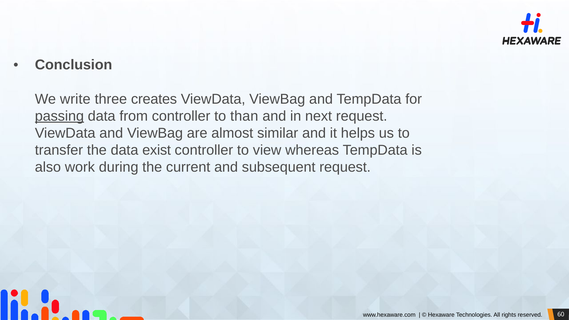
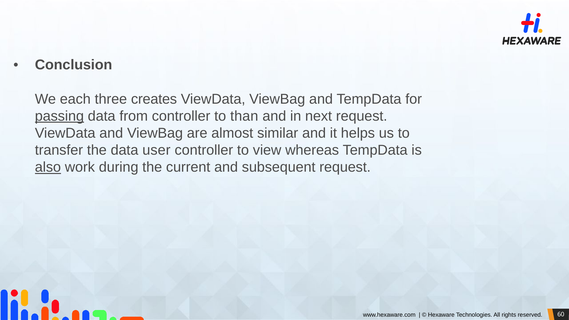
write: write -> each (75, 99)
exist: exist -> user (156, 150)
also underline: none -> present (48, 167)
